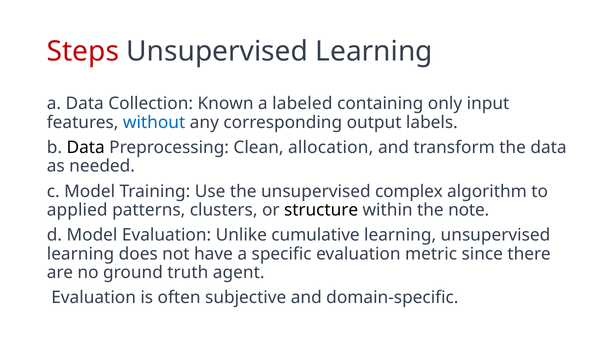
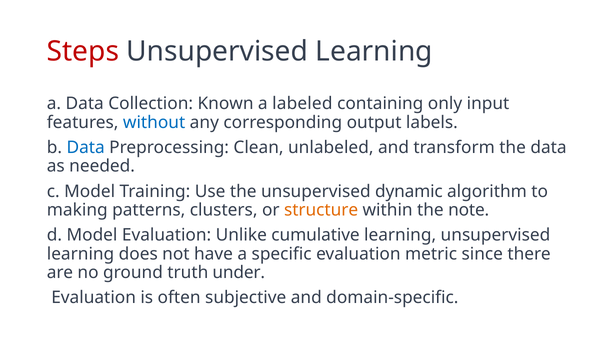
Data colour: black -> blue (86, 147)
allocation: allocation -> unlabeled (331, 147)
complex: complex -> dynamic (409, 191)
applied: applied -> making (77, 210)
structure colour: black -> orange (321, 210)
agent: agent -> under (239, 272)
